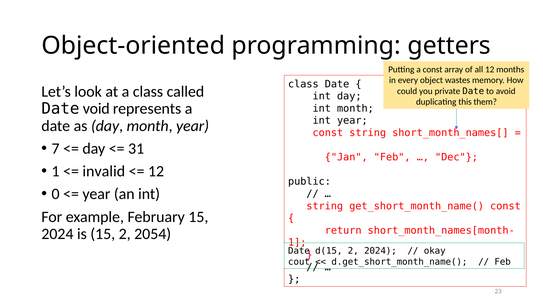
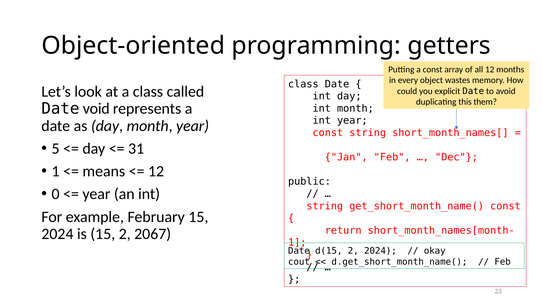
private: private -> explicit (447, 91)
7: 7 -> 5 (56, 149)
invalid: invalid -> means (104, 172)
2054: 2054 -> 2067 (153, 234)
